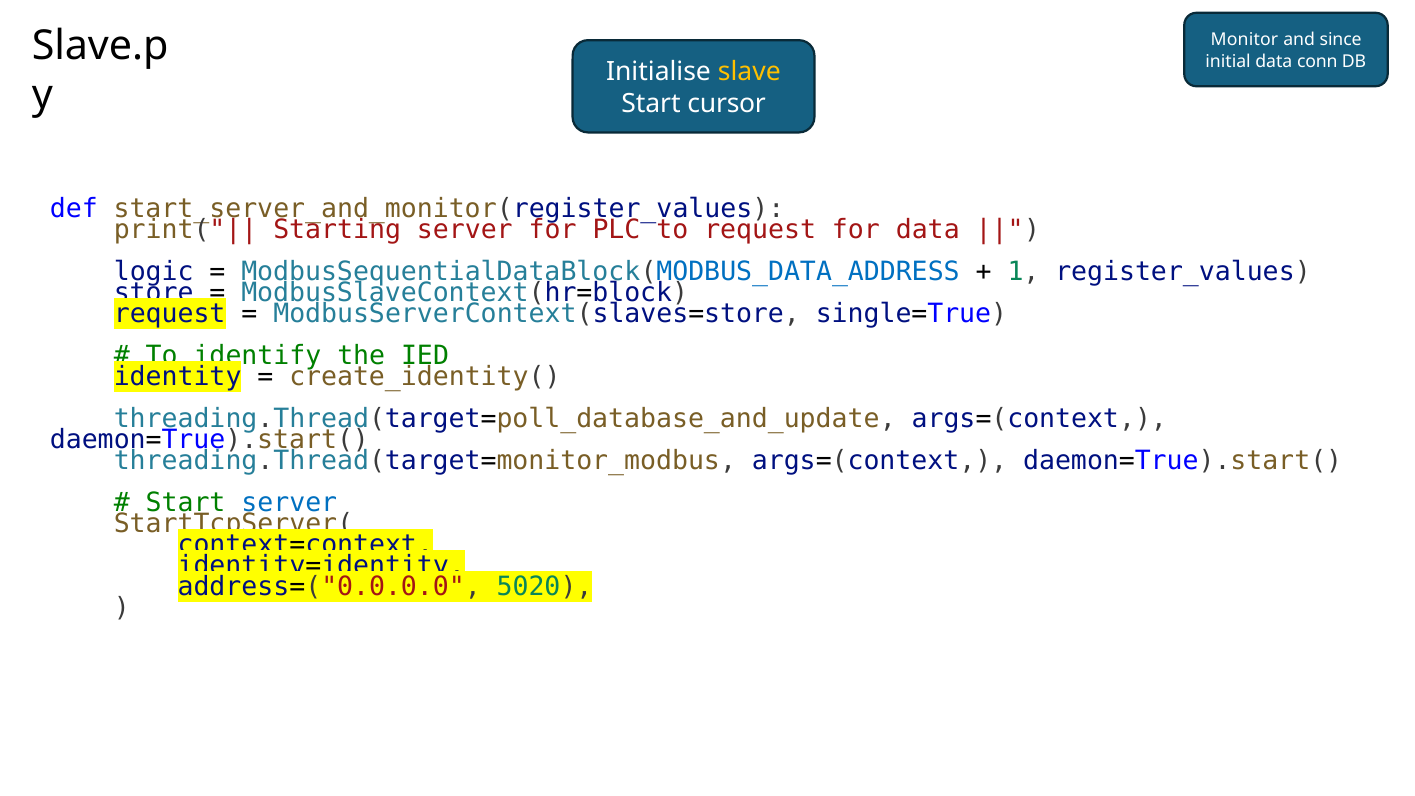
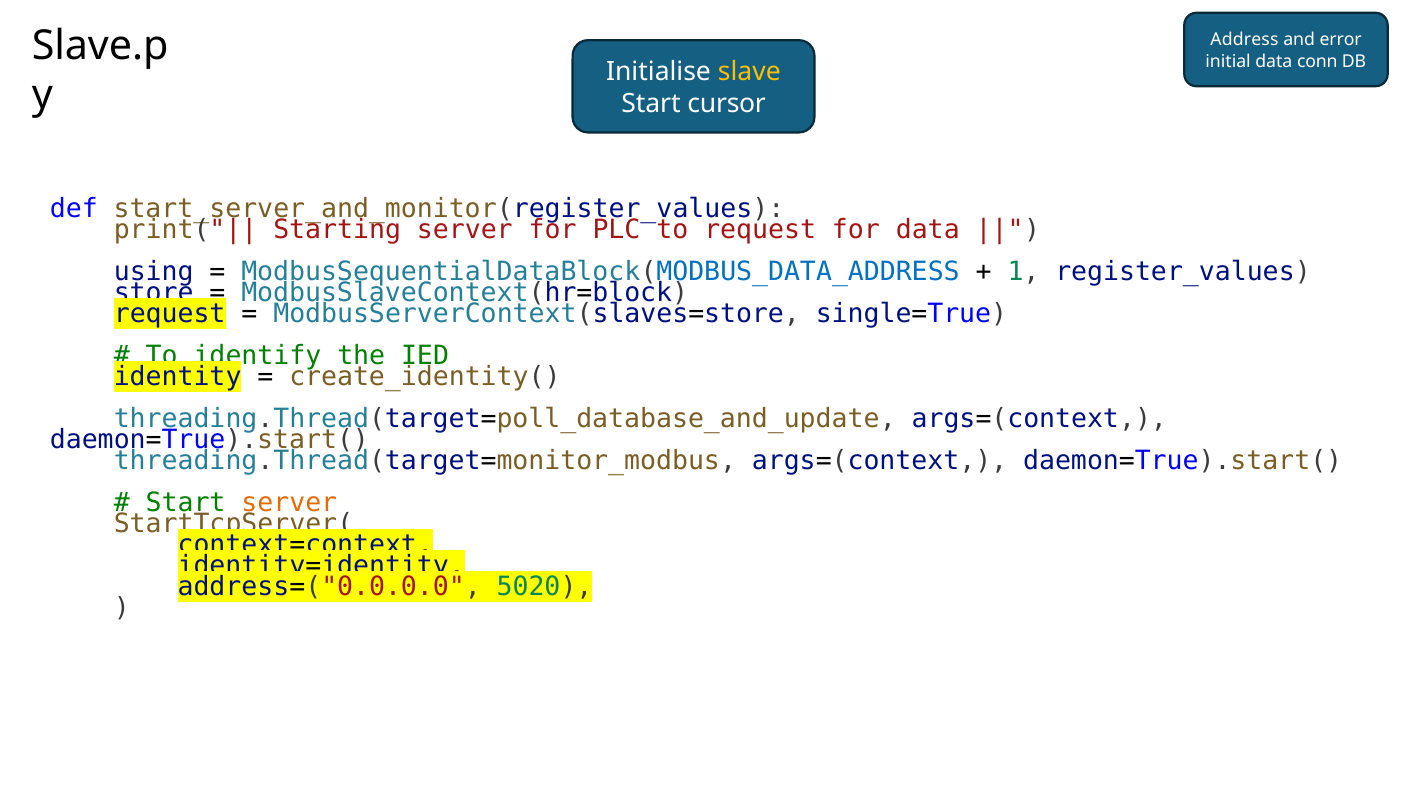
Monitor: Monitor -> Address (1244, 40)
since: since -> error (1341, 40)
logic: logic -> using (154, 272)
server colour: blue -> orange (289, 503)
